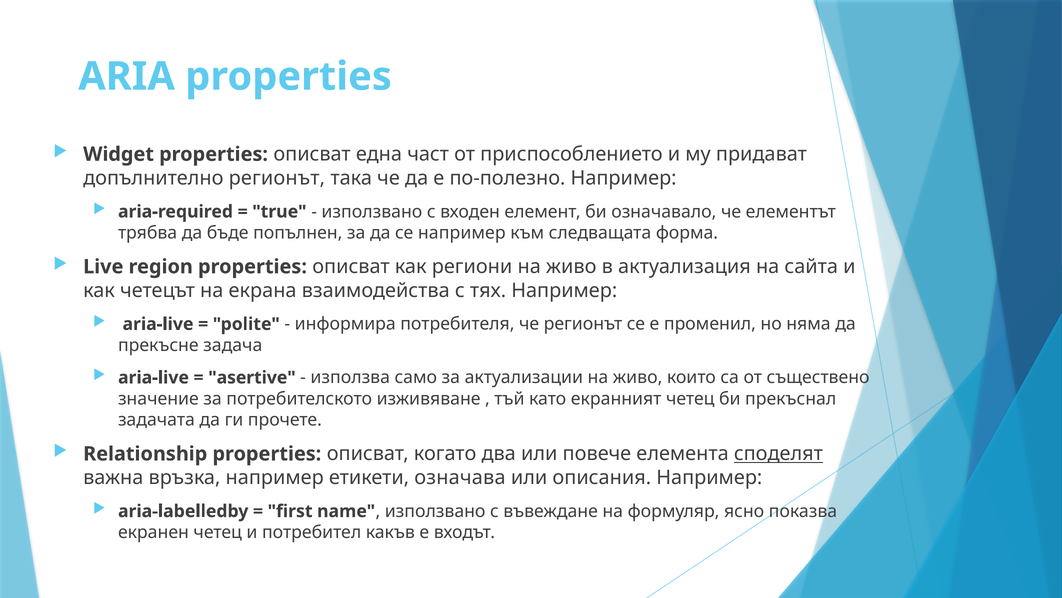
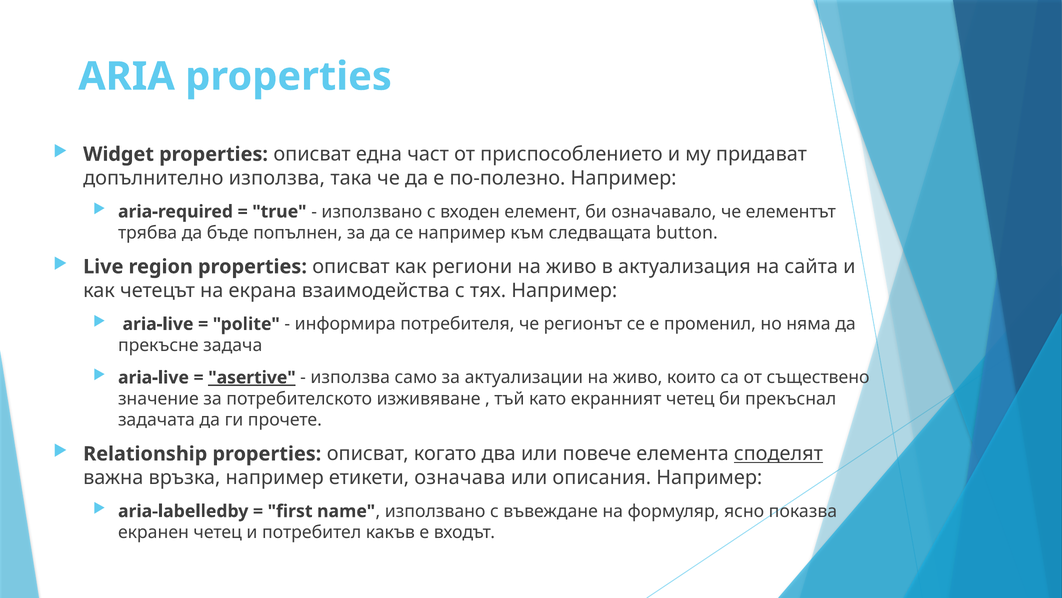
допълнително регионът: регионът -> използва (277, 178)
форма: форма -> button (687, 233)
asertive underline: none -> present (252, 377)
